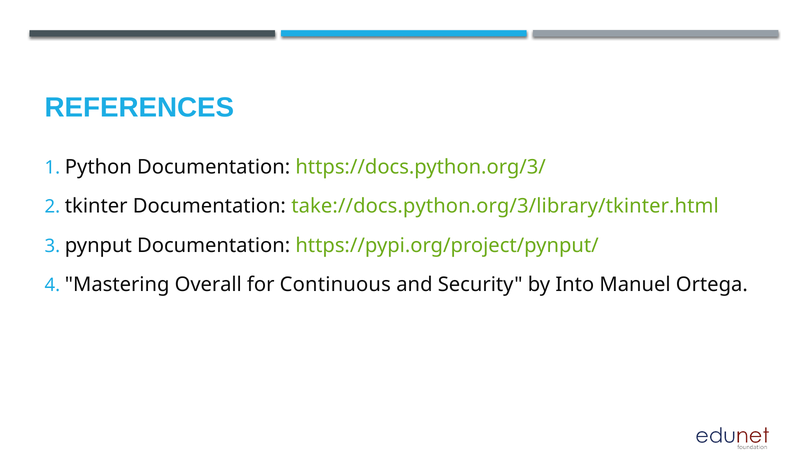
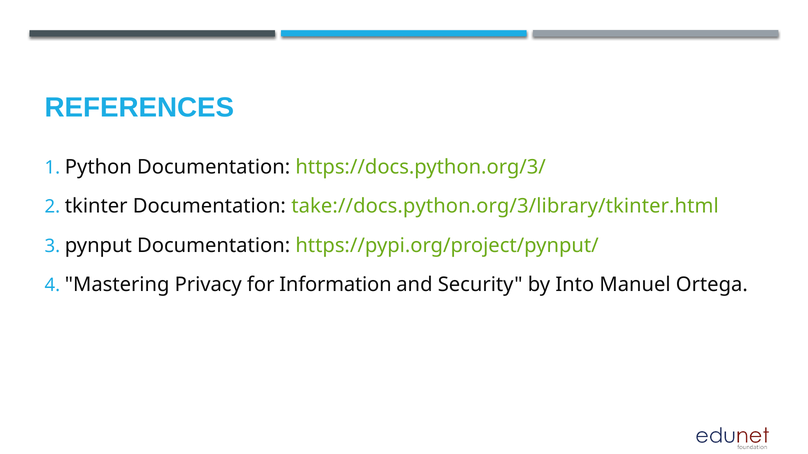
Overall: Overall -> Privacy (208, 285)
Continuous: Continuous -> Information (335, 285)
